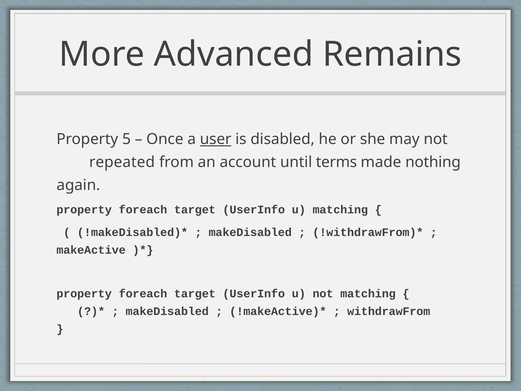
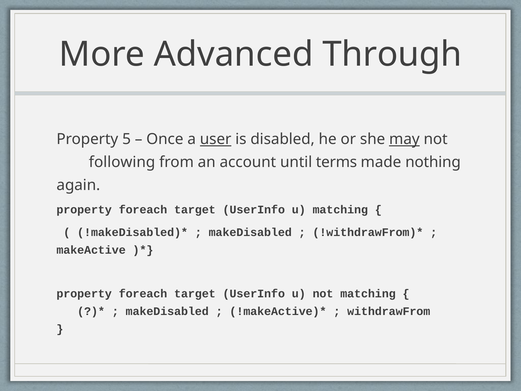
Remains: Remains -> Through (392, 54)
may underline: none -> present (404, 139)
repeated: repeated -> following (122, 162)
